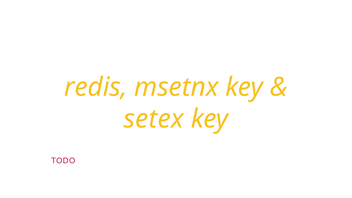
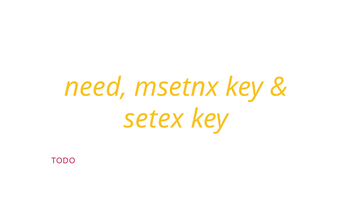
redis: redis -> need (96, 87)
